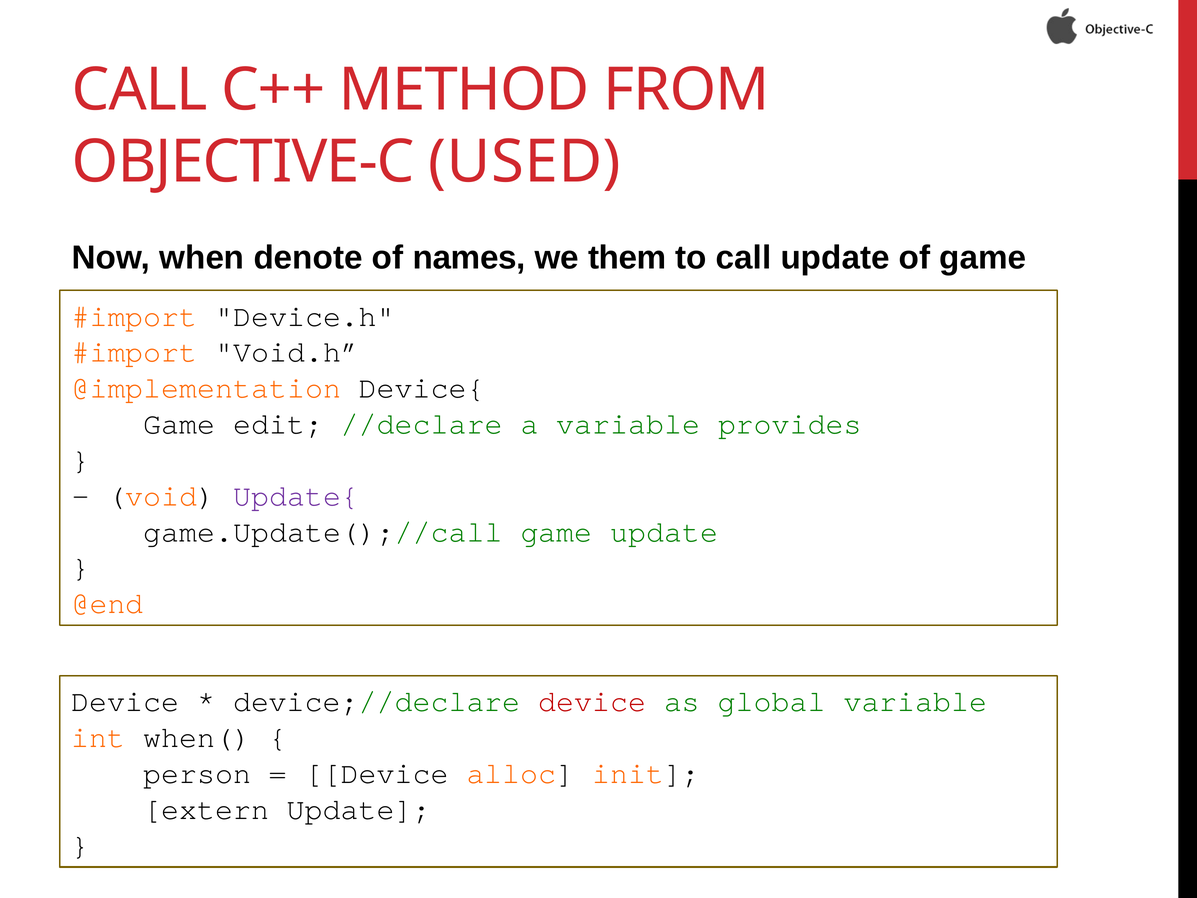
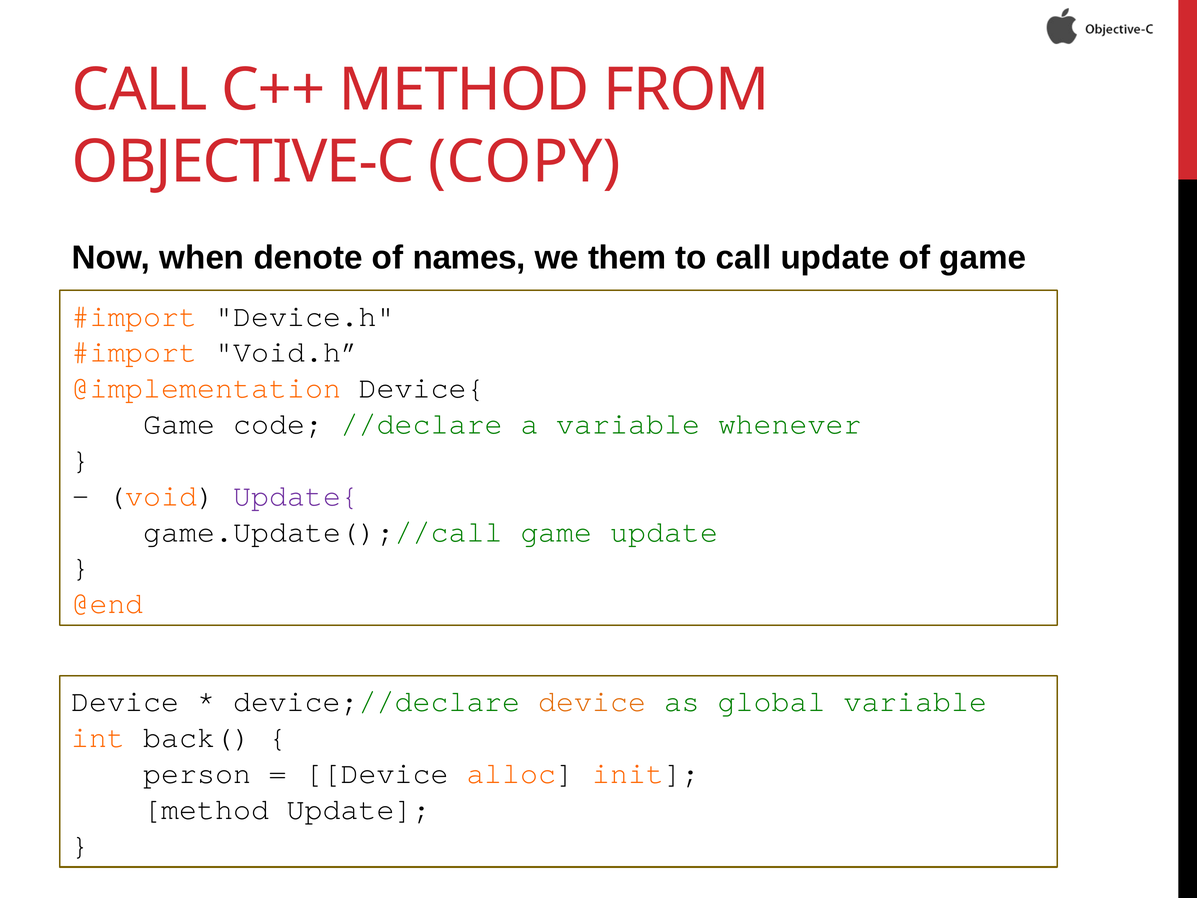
USED: USED -> COPY (525, 162)
edit: edit -> code (278, 424)
provides: provides -> whenever (790, 424)
device colour: red -> orange (592, 701)
when(: when( -> back( (197, 737)
extern: extern -> method (206, 809)
